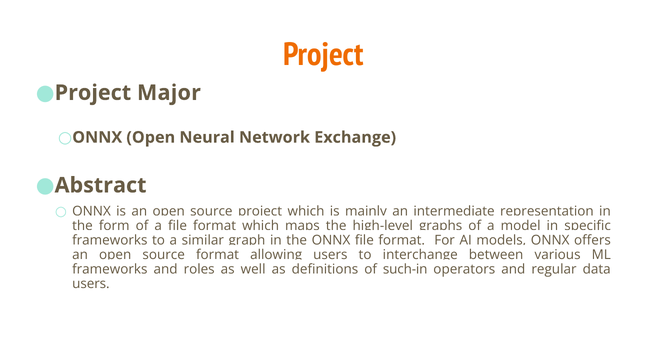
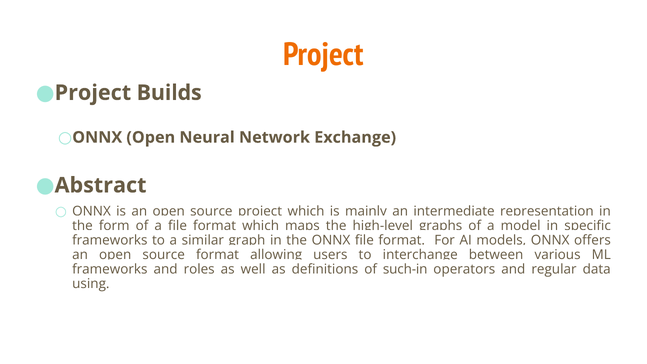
Major: Major -> Builds (169, 93)
users: users -> using (91, 284)
